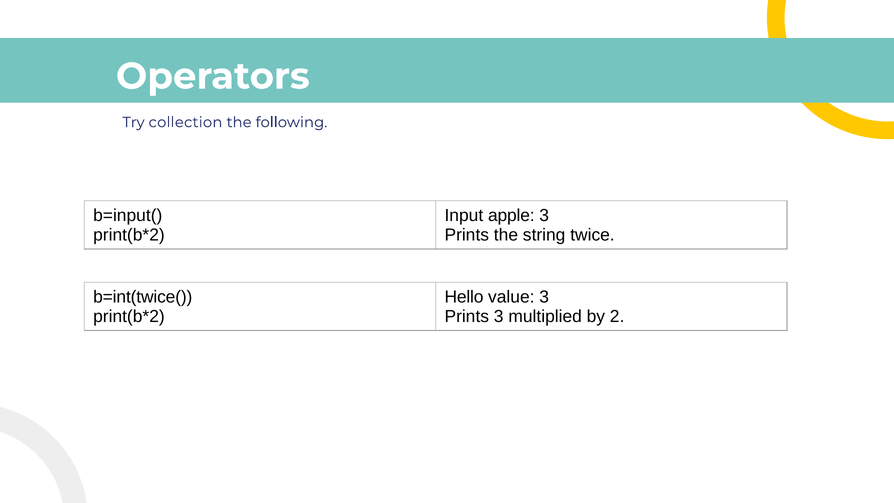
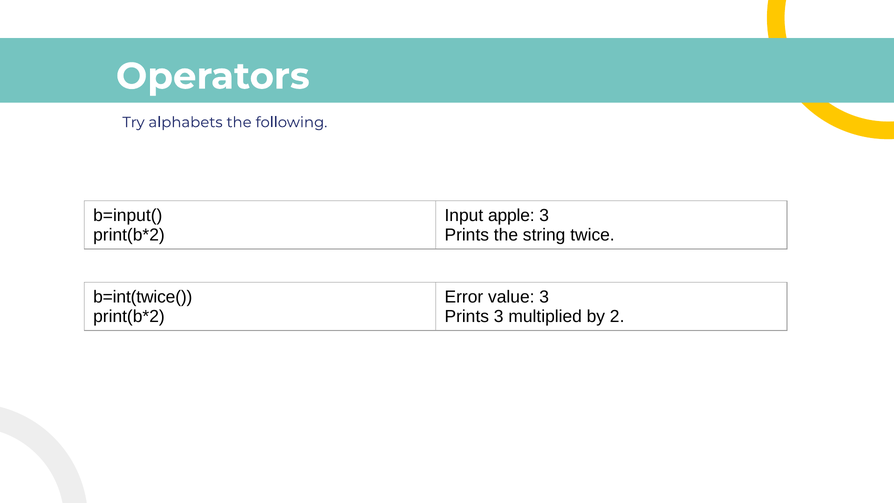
collection: collection -> alphabets (186, 122)
Hello: Hello -> Error (464, 297)
